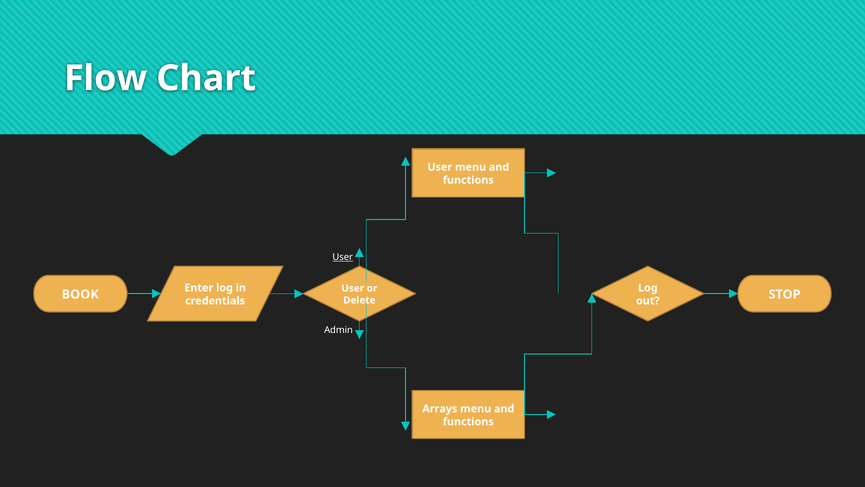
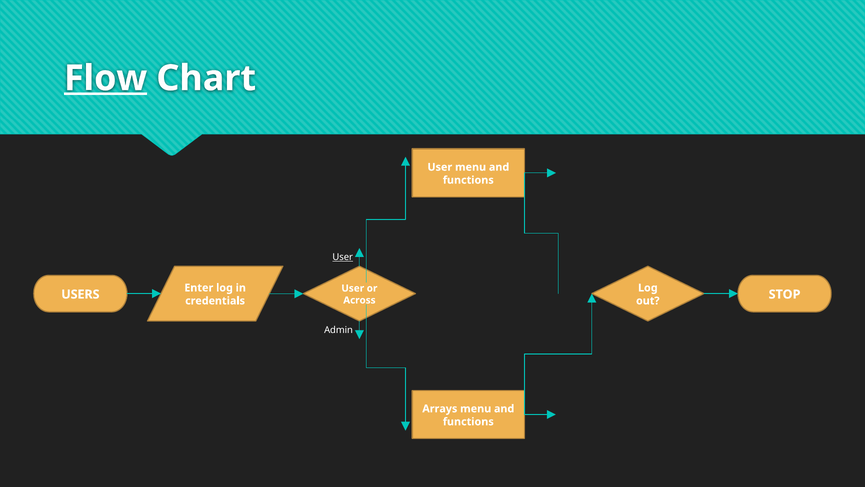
Flow underline: none -> present (106, 78)
BOOK: BOOK -> USERS (80, 294)
Delete: Delete -> Across (359, 300)
